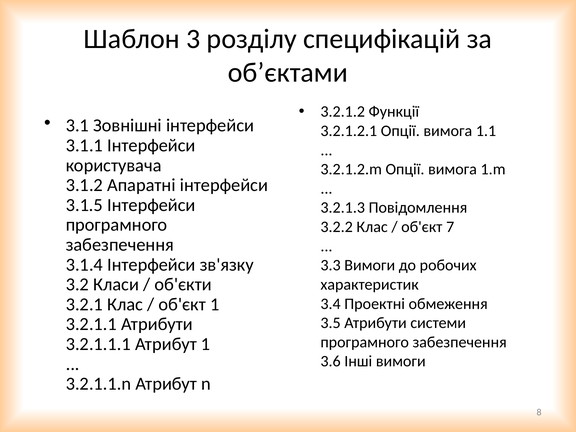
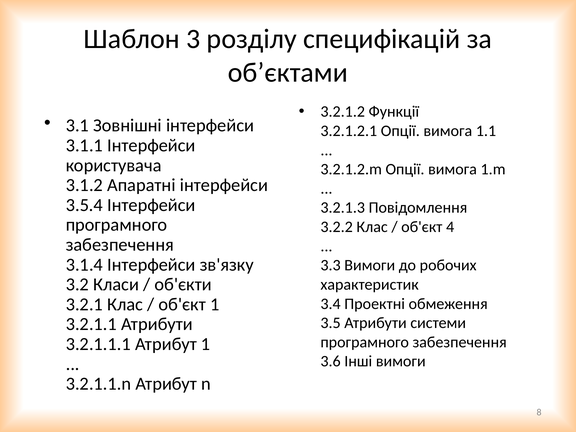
3.1.5: 3.1.5 -> 3.5.4 (84, 205)
7: 7 -> 4 (450, 227)
